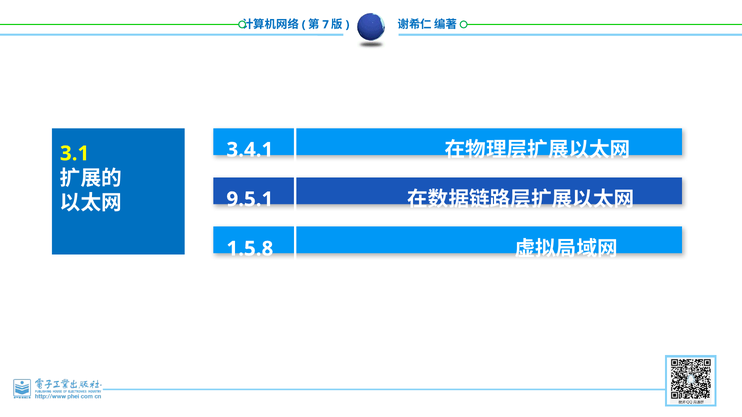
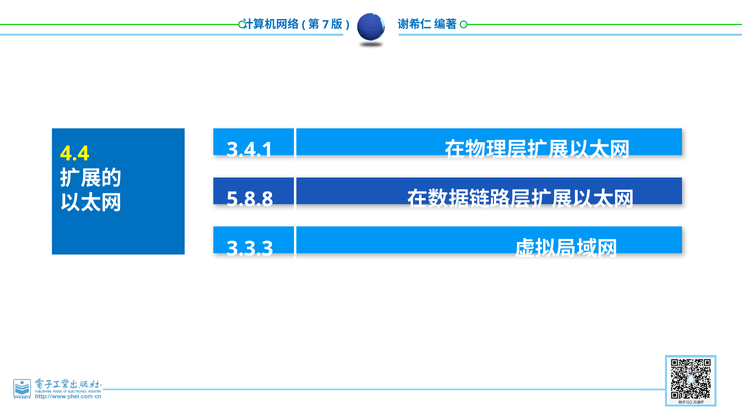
3.1: 3.1 -> 4.4 (75, 154)
9.5.1: 9.5.1 -> 5.8.8 (250, 200)
1.5.8: 1.5.8 -> 3.3.3 (250, 249)
